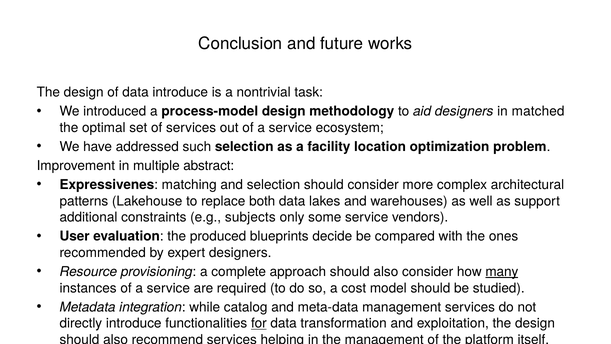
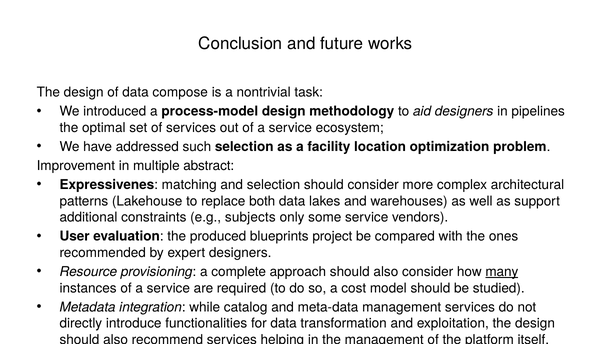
data introduce: introduce -> compose (180, 92)
matched: matched -> pipelines (538, 111)
decide: decide -> project (332, 236)
for underline: present -> none (259, 323)
